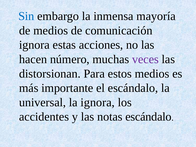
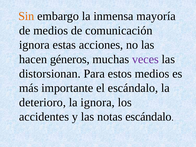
Sin colour: blue -> orange (26, 16)
número: número -> géneros (70, 59)
universal: universal -> deterioro (43, 102)
